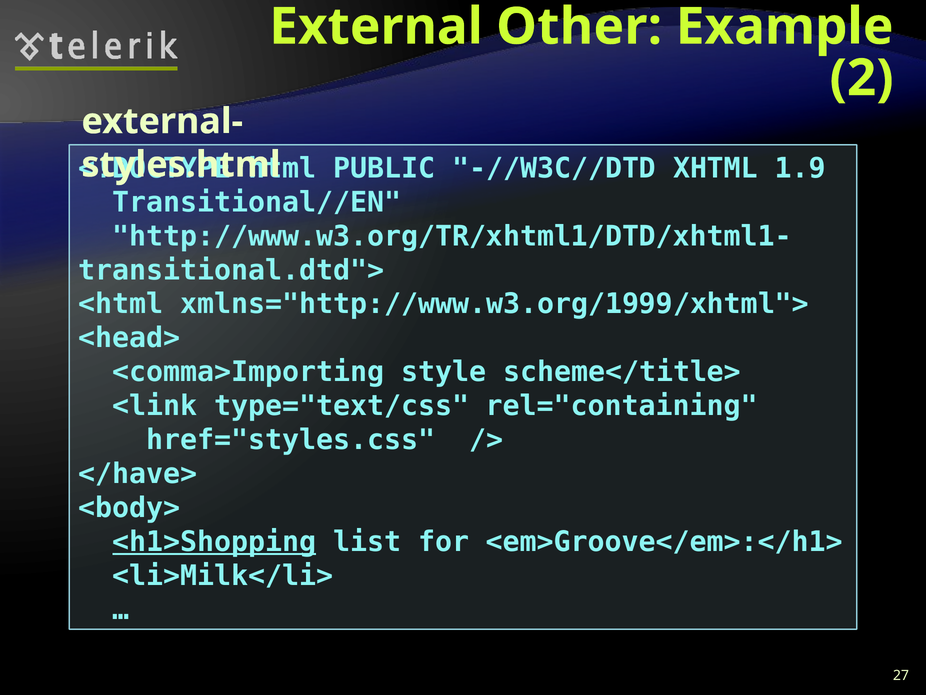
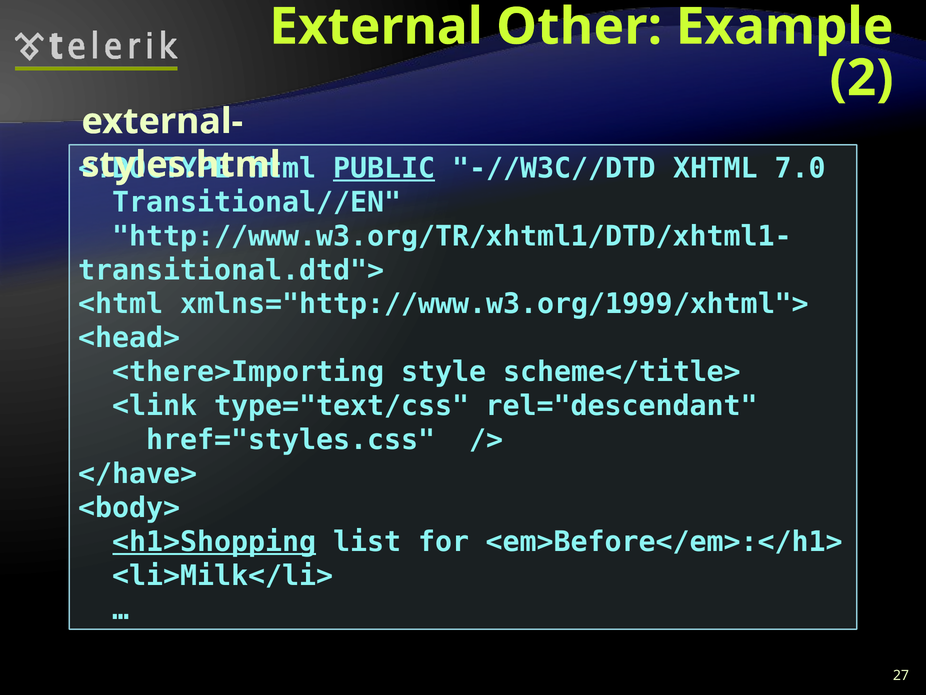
PUBLIC underline: none -> present (384, 168)
1.9: 1.9 -> 7.0 (800, 168)
<comma>Importing: <comma>Importing -> <there>Importing (248, 372)
rel="containing: rel="containing -> rel="descendant (622, 406)
<em>Groove</em>:</h1>: <em>Groove</em>:</h1> -> <em>Before</em>:</h1> (664, 542)
